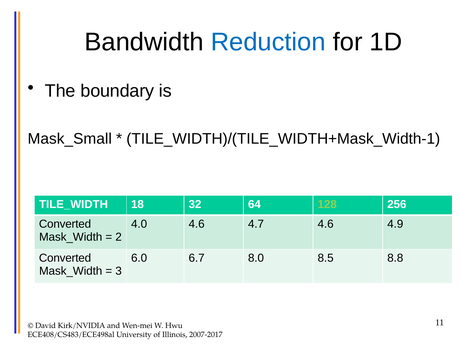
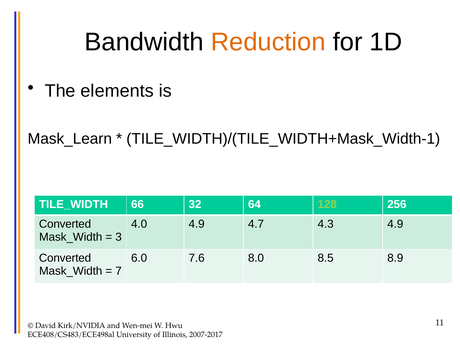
Reduction colour: blue -> orange (268, 42)
boundary: boundary -> elements (117, 91)
Mask_Small: Mask_Small -> Mask_Learn (70, 139)
18: 18 -> 66 (137, 204)
4.0 4.6: 4.6 -> 4.9 (197, 224)
4.7 4.6: 4.6 -> 4.3 (326, 224)
2: 2 -> 3 (119, 237)
6.7: 6.7 -> 7.6 (197, 258)
8.8: 8.8 -> 8.9 (395, 258)
3: 3 -> 7 (119, 271)
